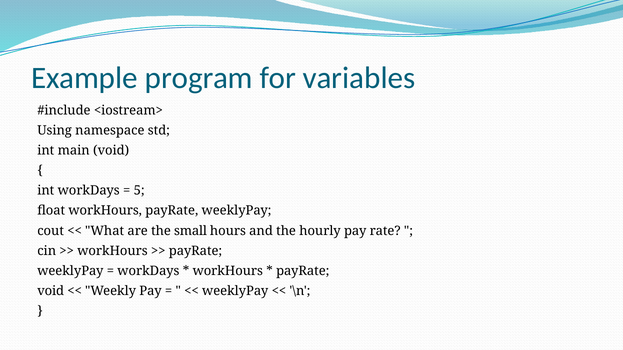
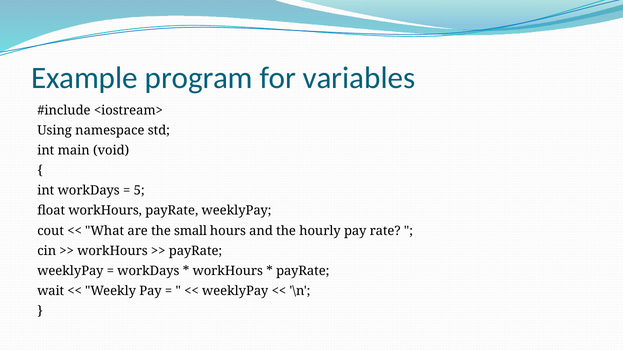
void: void -> wait (51, 291)
